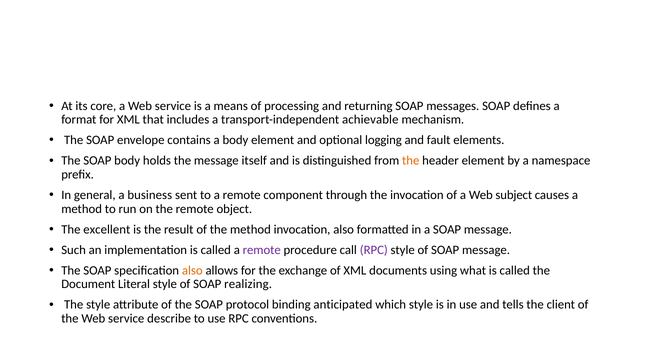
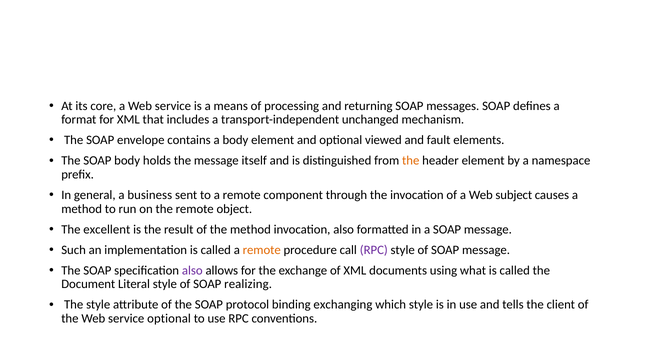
achievable: achievable -> unchanged (370, 120)
logging: logging -> viewed (383, 140)
remote colour: purple -> orange (262, 250)
also colour: orange -> purple (192, 270)
anticipated: anticipated -> exchanging (343, 305)
service describe: describe -> optional (169, 318)
